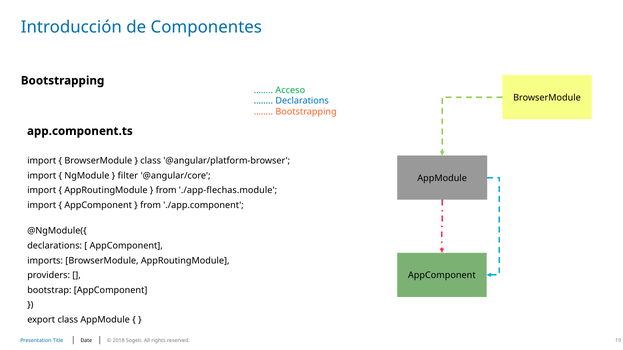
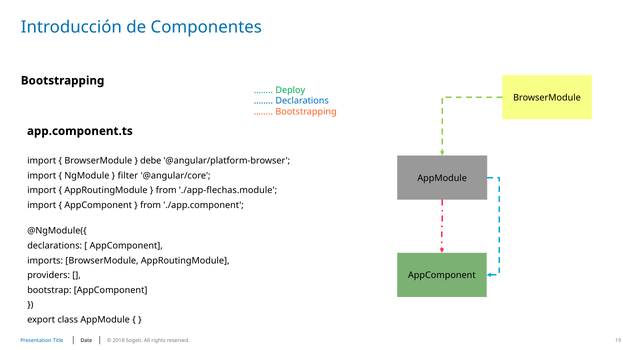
Acceso: Acceso -> Deploy (290, 90)
class: class -> debe (151, 161)
